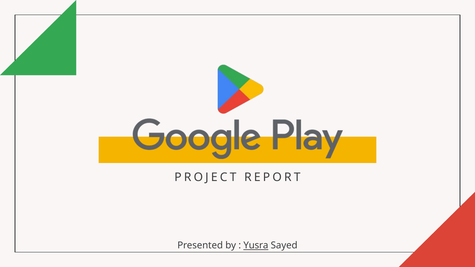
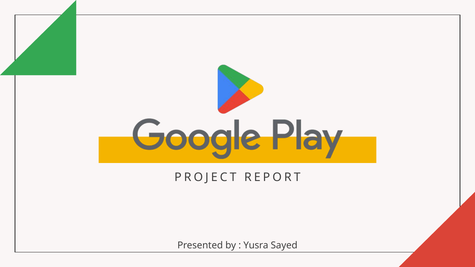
Yusra underline: present -> none (256, 246)
